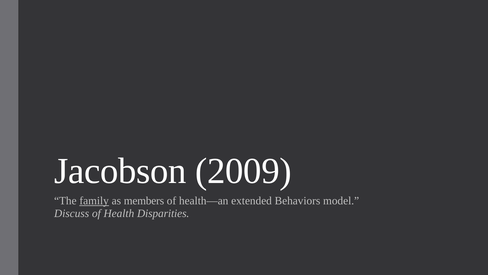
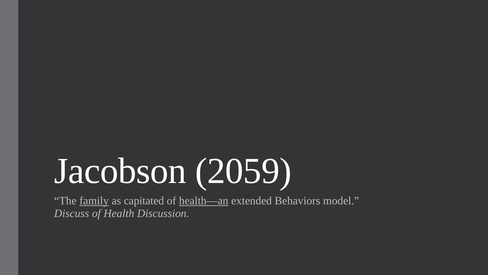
2009: 2009 -> 2059 (243, 171)
members: members -> capitated (144, 200)
health—an underline: none -> present (204, 200)
Disparities: Disparities -> Discussion (163, 213)
